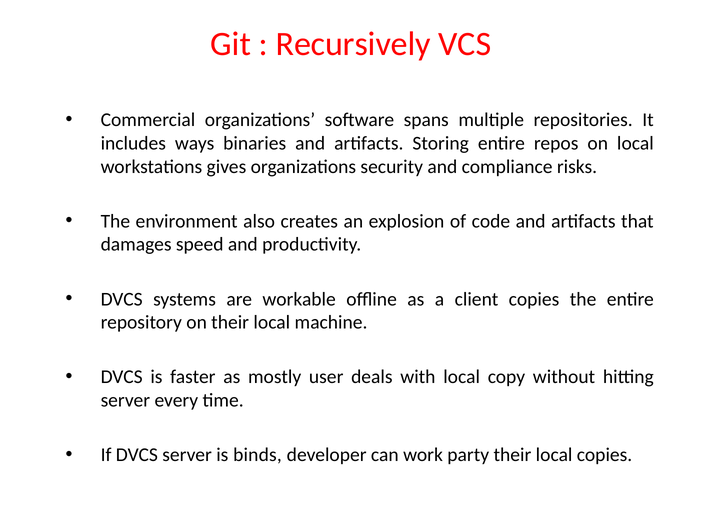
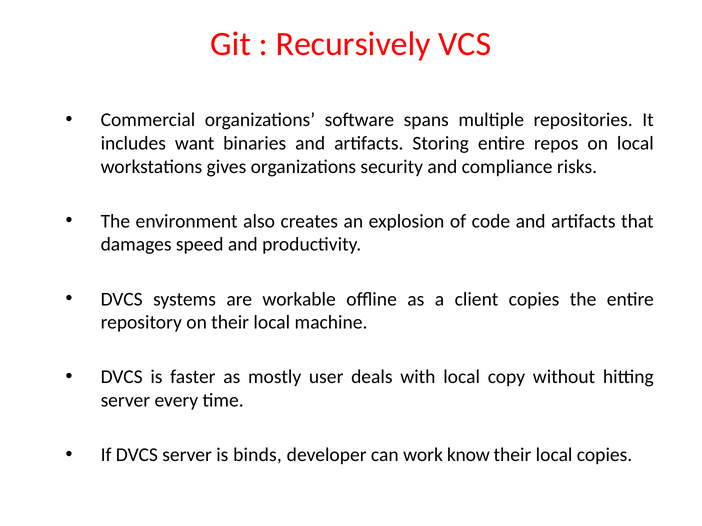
ways: ways -> want (195, 143)
party: party -> know (468, 455)
